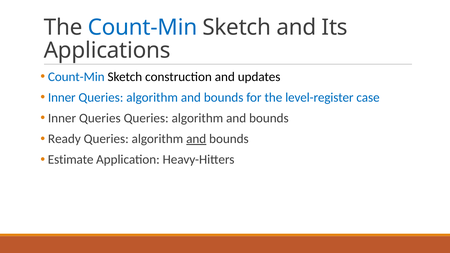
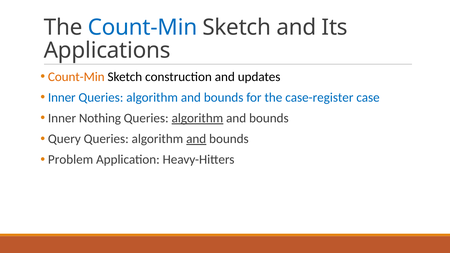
Count-Min colour: blue -> orange (76, 77)
level-register: level-register -> case-register (319, 98)
Queries: Queries -> Nothing (100, 118)
algorithm underline: none -> present (197, 118)
Ready: Ready -> Query (64, 139)
Estimate: Estimate -> Problem (71, 160)
